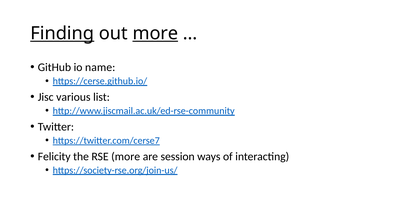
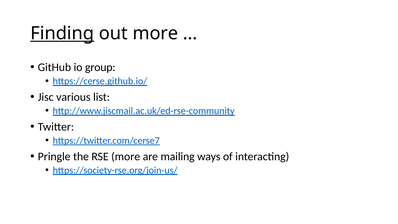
more underline: present -> none (155, 33)
name: name -> group (100, 67)
Felicity: Felicity -> Pringle (54, 156)
session: session -> mailing (178, 156)
